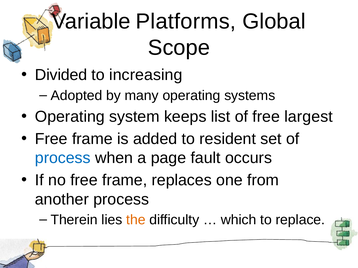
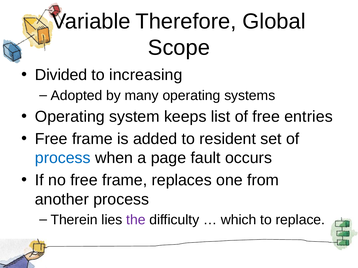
Platforms: Platforms -> Therefore (186, 22)
largest: largest -> entries (309, 117)
the colour: orange -> purple (136, 220)
